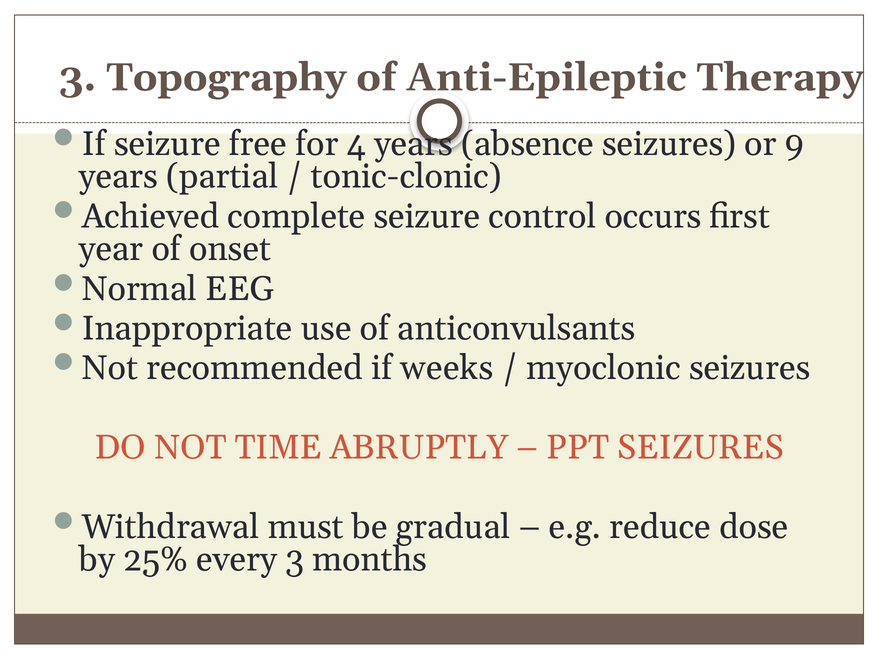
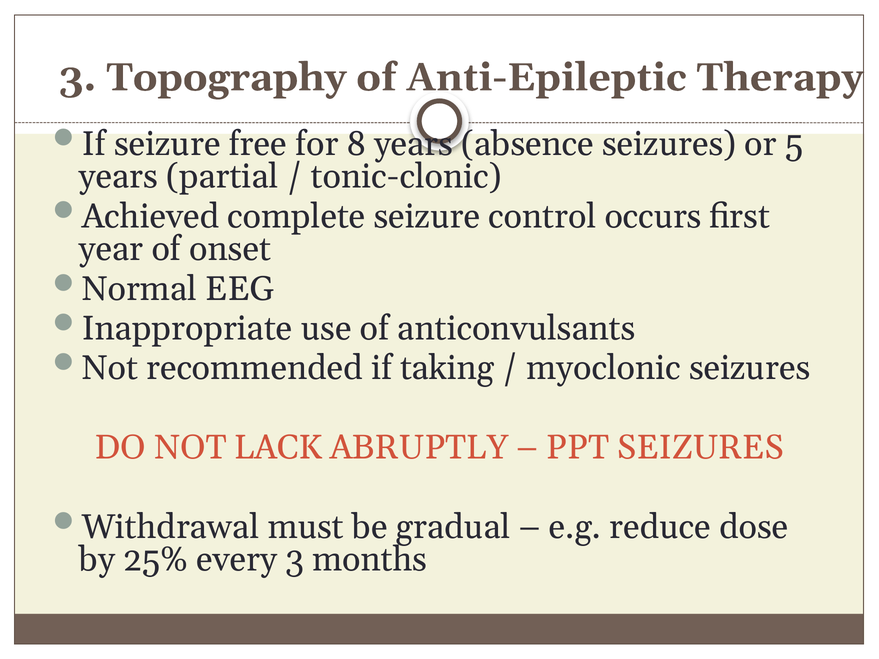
4: 4 -> 8 (356, 144)
9: 9 -> 5 (794, 144)
weeks: weeks -> taking (447, 368)
TIME: TIME -> LACK (278, 448)
